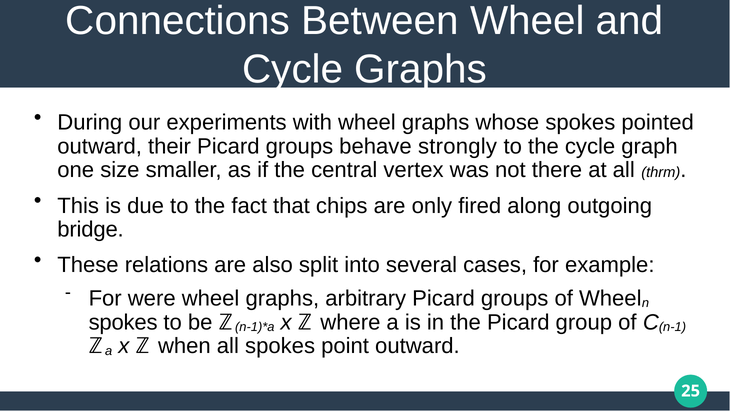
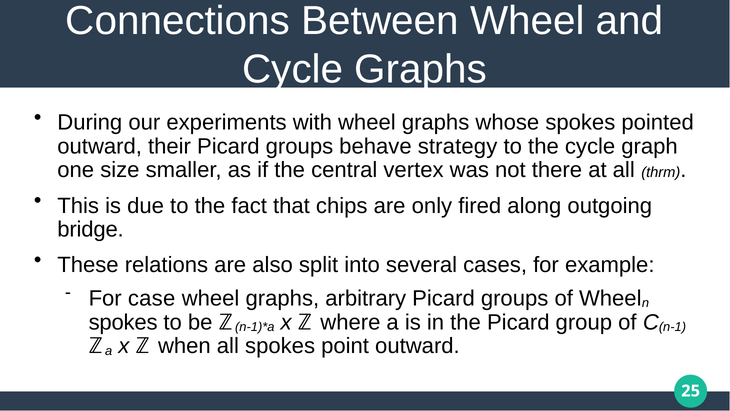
strongly: strongly -> strategy (458, 146)
were: were -> case (152, 298)
